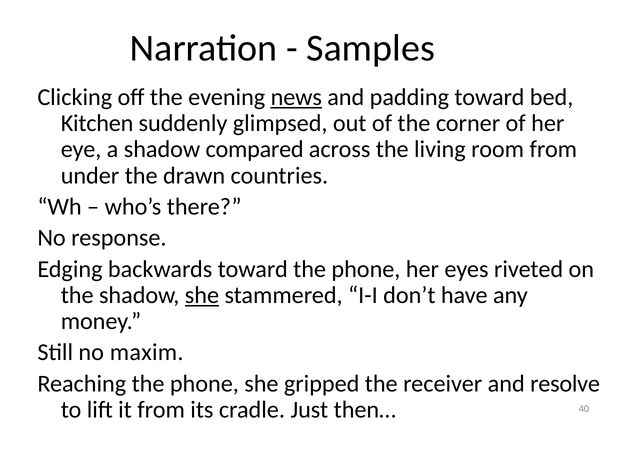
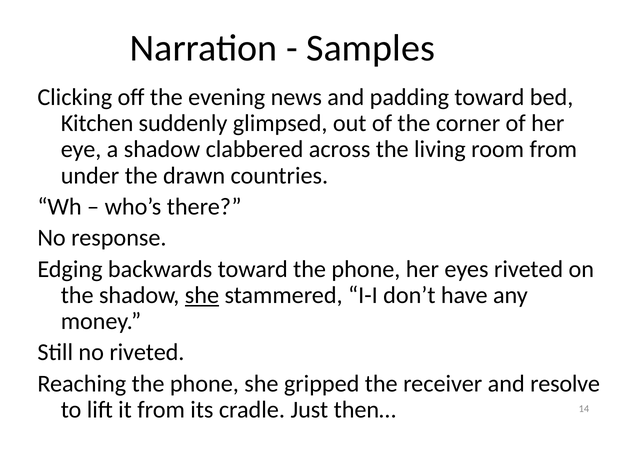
news underline: present -> none (296, 97)
compared: compared -> clabbered (255, 150)
no maxim: maxim -> riveted (147, 353)
40: 40 -> 14 (584, 409)
